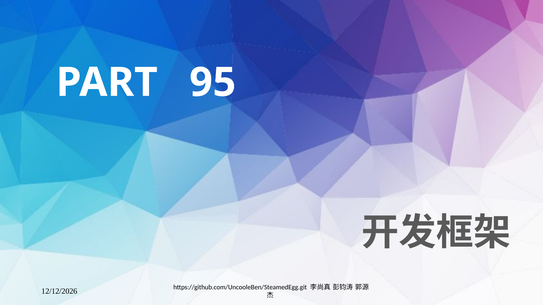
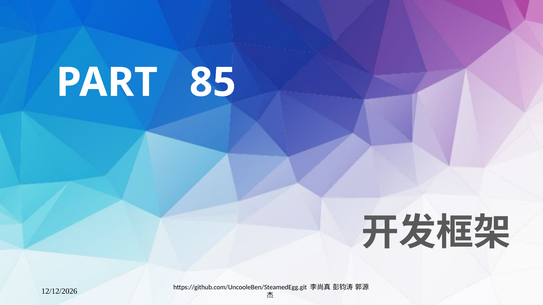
95: 95 -> 85 (213, 83)
